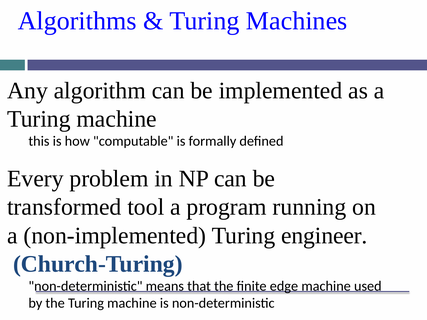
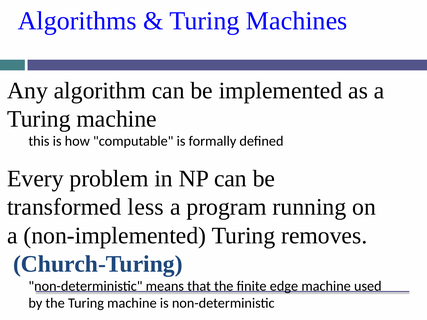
tool: tool -> less (146, 207)
engineer: engineer -> removes (324, 236)
